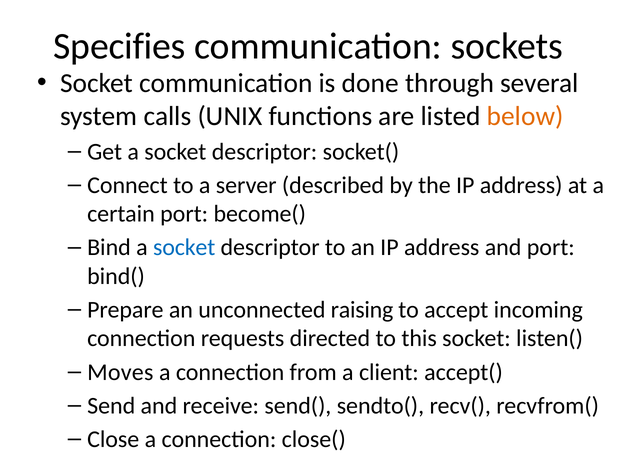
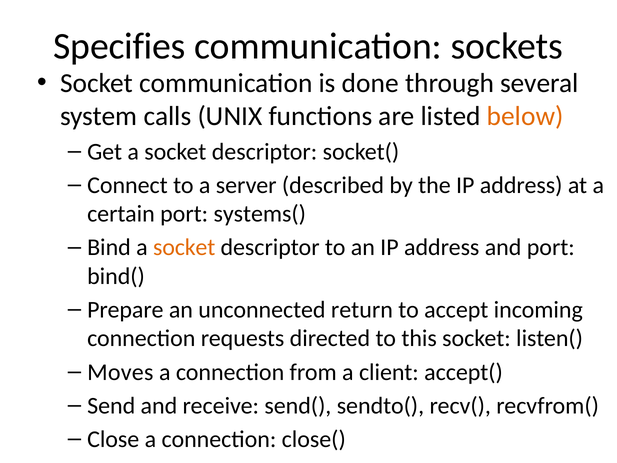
become(: become( -> systems( (260, 214)
socket colour: blue -> orange (184, 247)
raising: raising -> return (362, 310)
